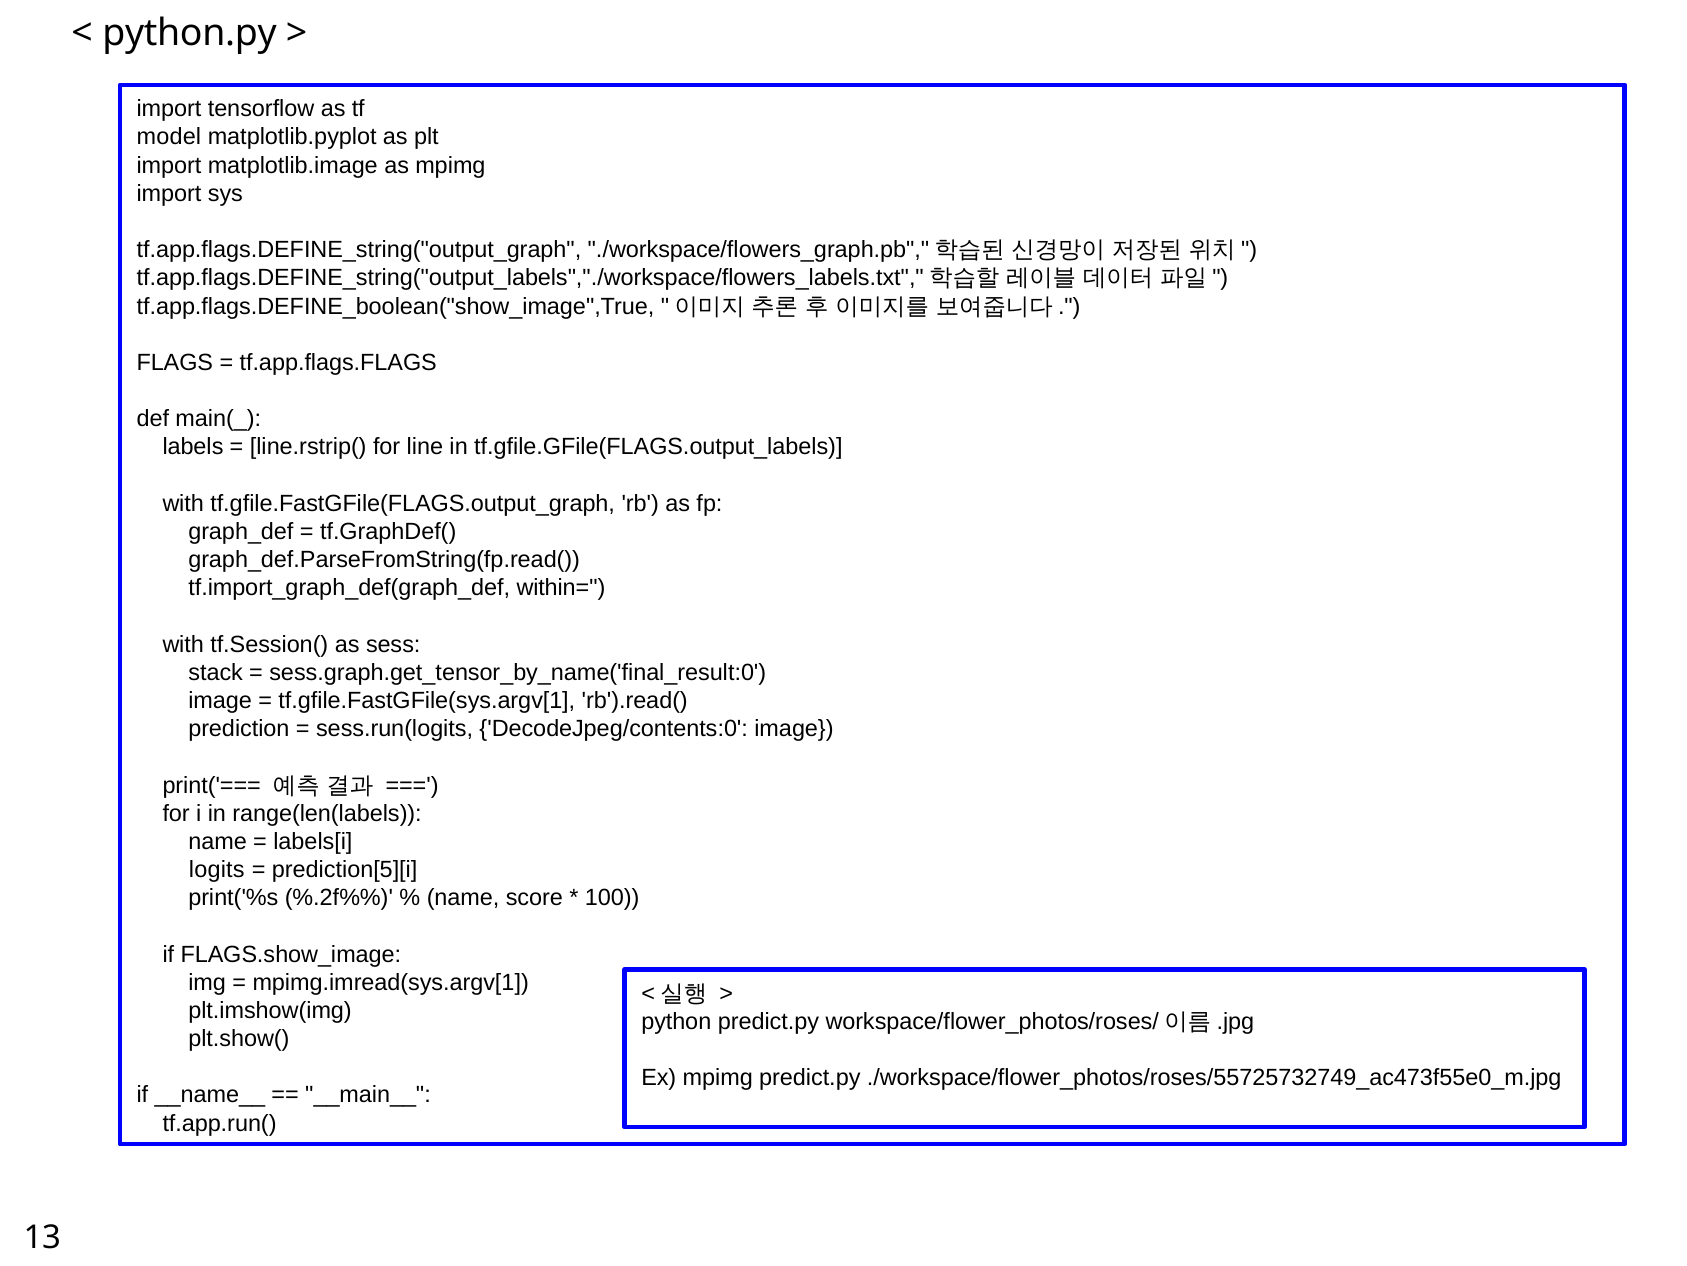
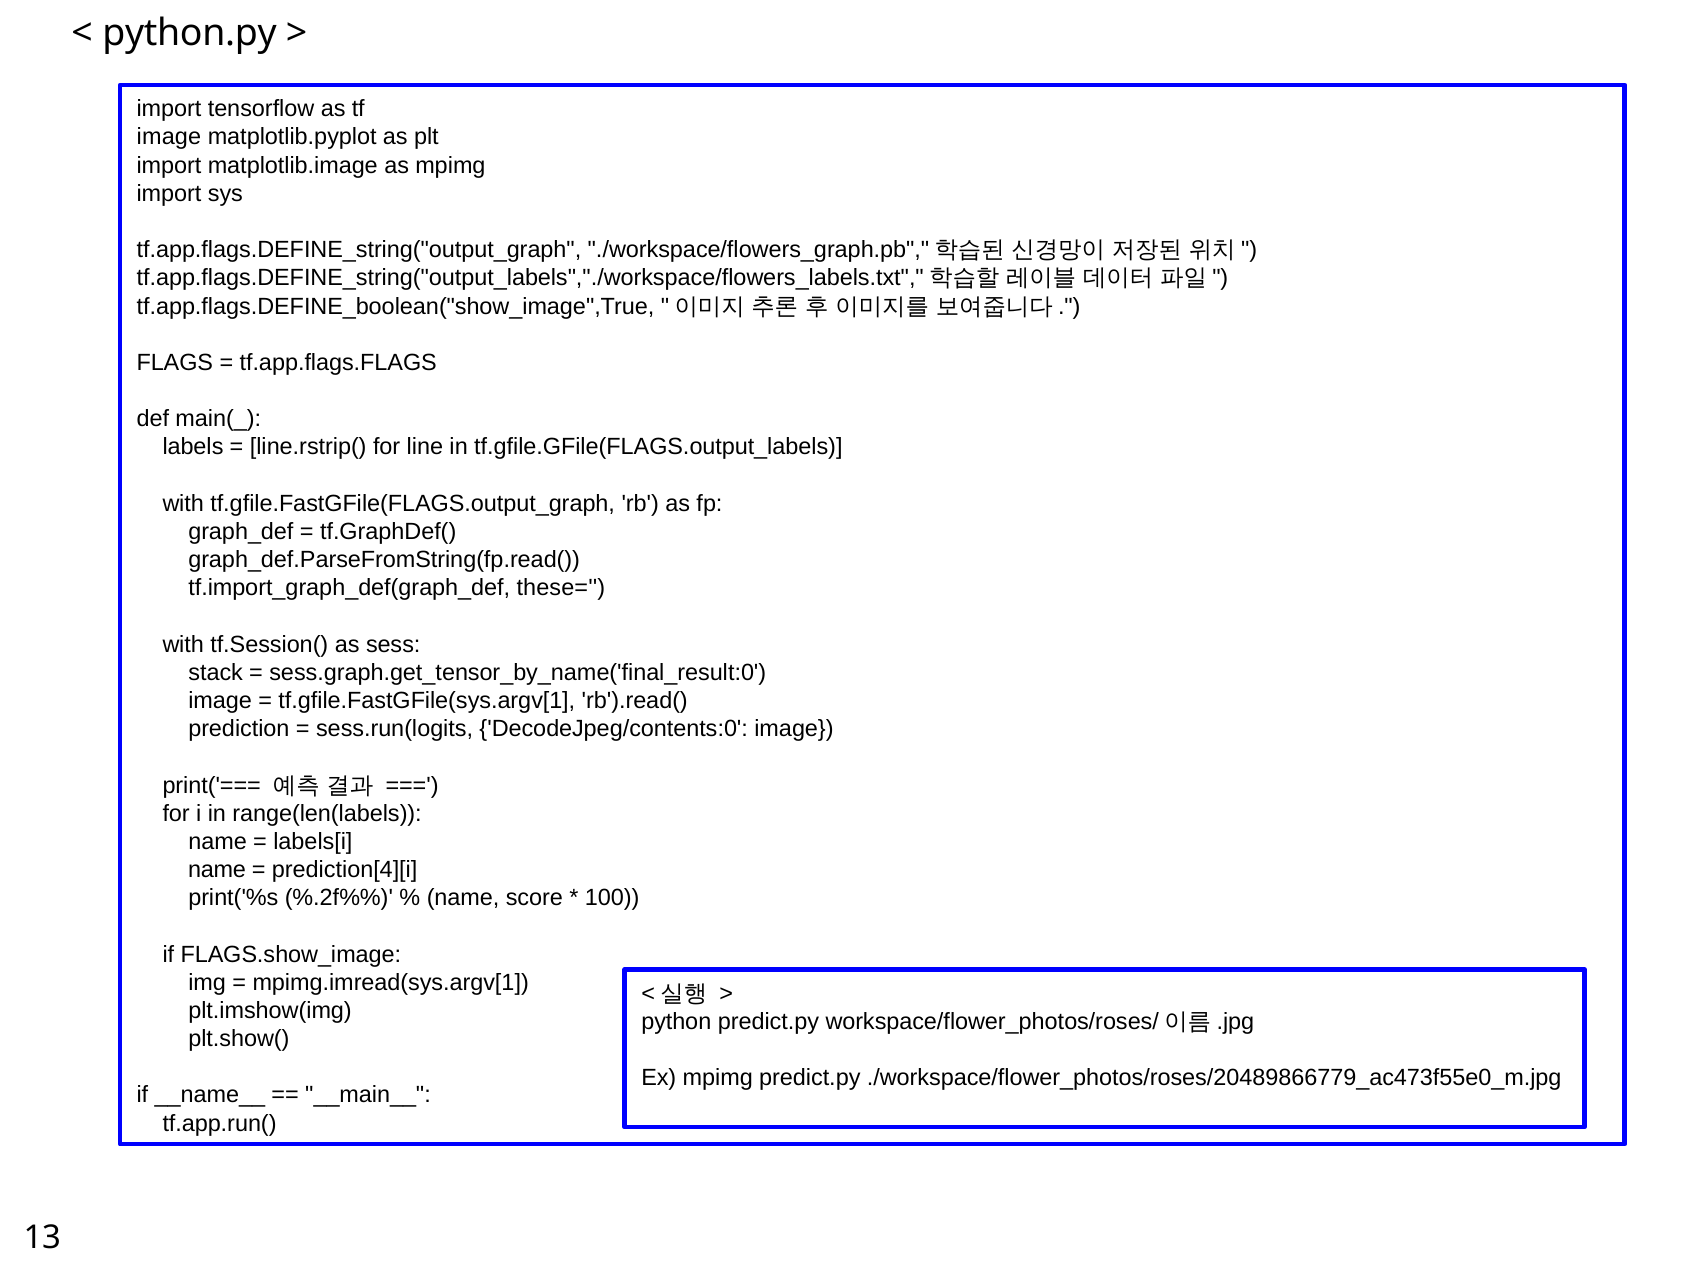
model: model -> image (169, 137)
within=: within= -> these= (561, 588)
logits: logits -> name (217, 869)
prediction[5][i: prediction[5][i -> prediction[4][i (345, 869)
./workspace/flower_photos/roses/55725732749_ac473f55e0_m.jpg: ./workspace/flower_photos/roses/55725732749_ac473f55e0_m.jpg -> ./workspace/flower_photos/roses/20489866779_ac473f55e0_m.jpg (1214, 1077)
